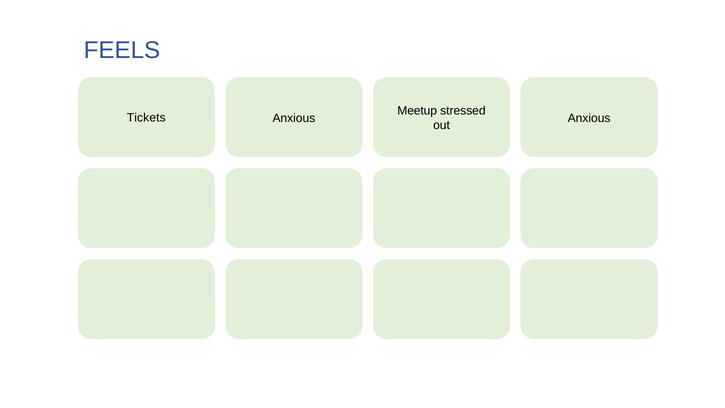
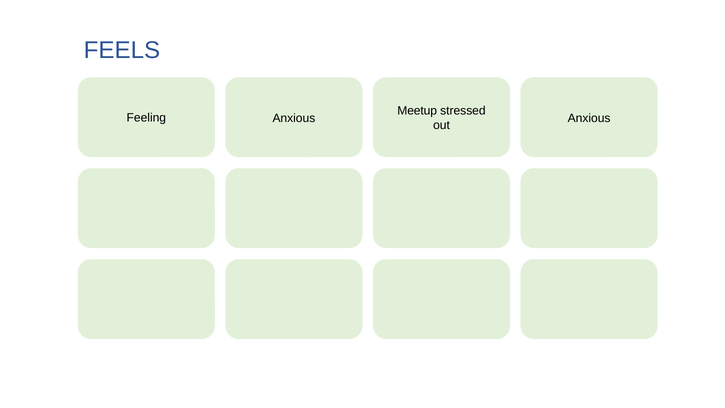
Tickets: Tickets -> Feeling (146, 118)
